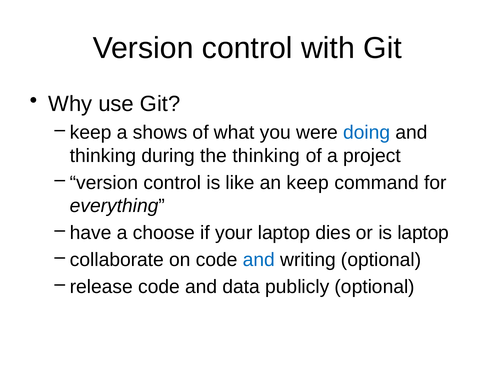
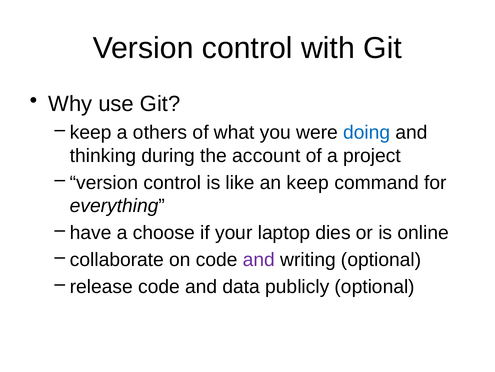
shows: shows -> others (160, 132)
the thinking: thinking -> account (266, 155)
is laptop: laptop -> online (423, 232)
and colour: blue -> purple (259, 259)
